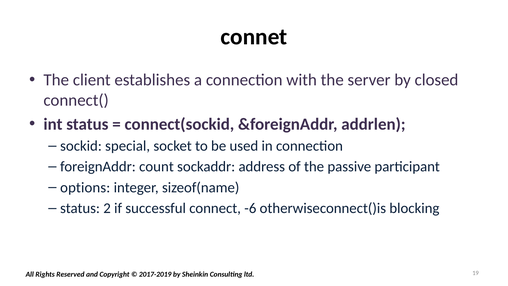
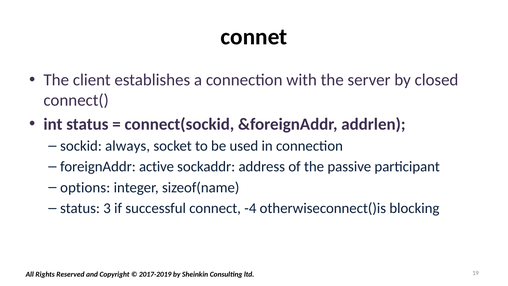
special: special -> always (128, 146)
count: count -> active (157, 167)
2: 2 -> 3 (107, 208)
-6: -6 -> -4 (250, 208)
